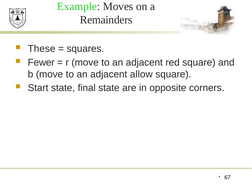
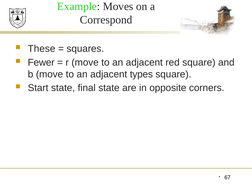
Remainders: Remainders -> Correspond (106, 20)
allow: allow -> types (141, 74)
